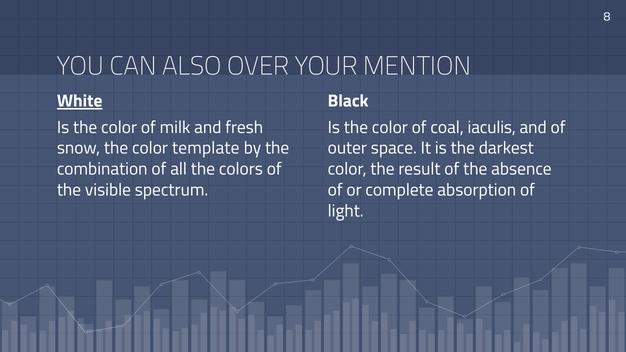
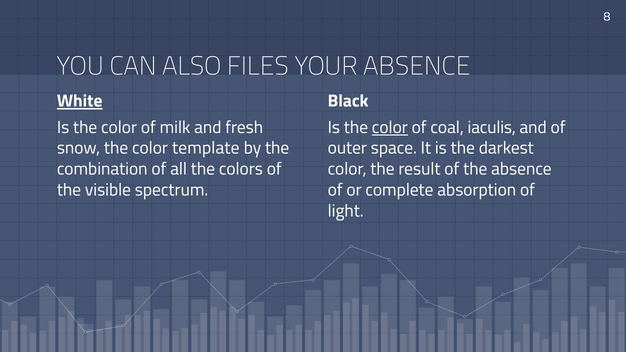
OVER: OVER -> FILES (258, 66)
YOUR MENTION: MENTION -> ABSENCE (417, 66)
color underline: none -> present (390, 127)
